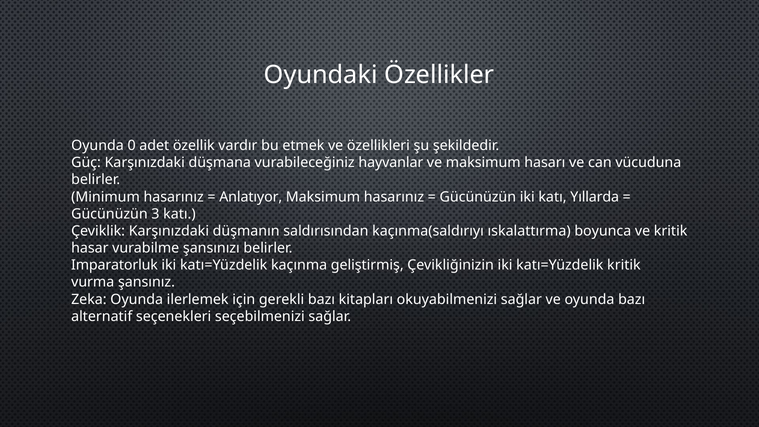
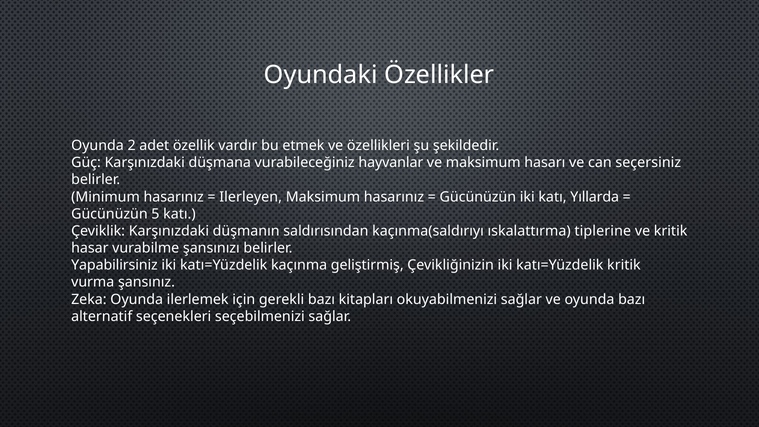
0: 0 -> 2 (132, 146)
vücuduna: vücuduna -> seçersiniz (648, 163)
Anlatıyor: Anlatıyor -> Ilerleyen (251, 197)
3: 3 -> 5 (155, 214)
boyunca: boyunca -> tiplerine (603, 231)
Imparatorluk: Imparatorluk -> Yapabilirsiniz (114, 265)
